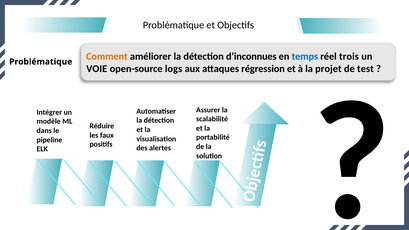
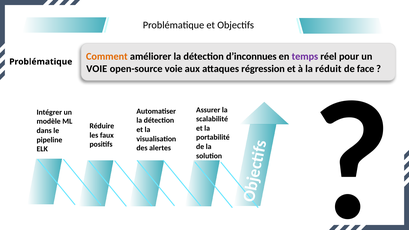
temps colour: blue -> purple (305, 56)
trois: trois -> pour (349, 56)
open-source logs: logs -> voie (174, 69)
projet: projet -> réduit (328, 69)
test: test -> face (366, 69)
